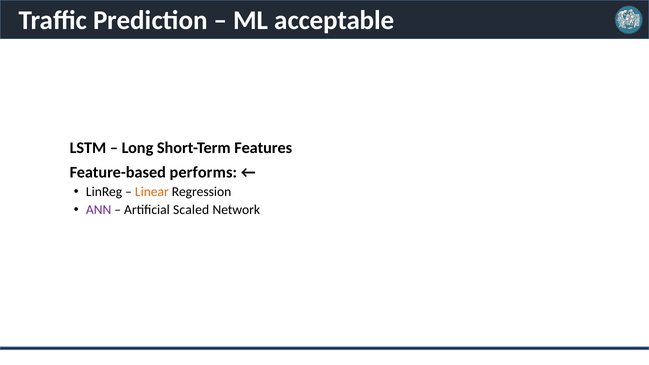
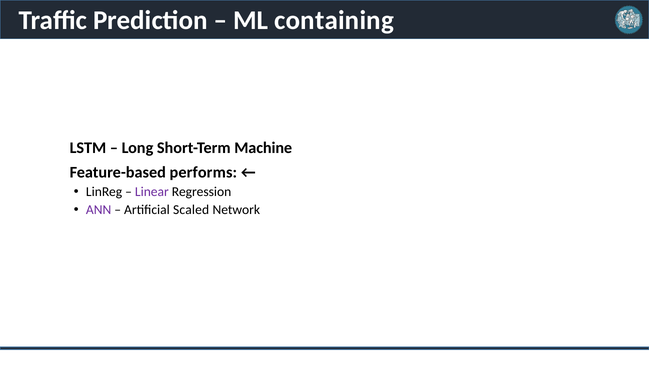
acceptable: acceptable -> containing (334, 20)
Features: Features -> Machine (263, 148)
Linear colour: orange -> purple (152, 192)
